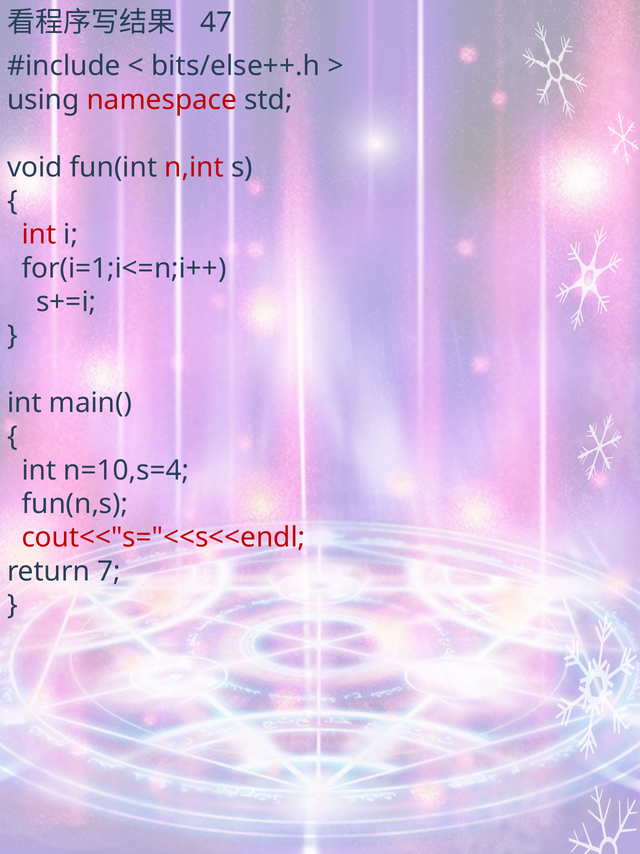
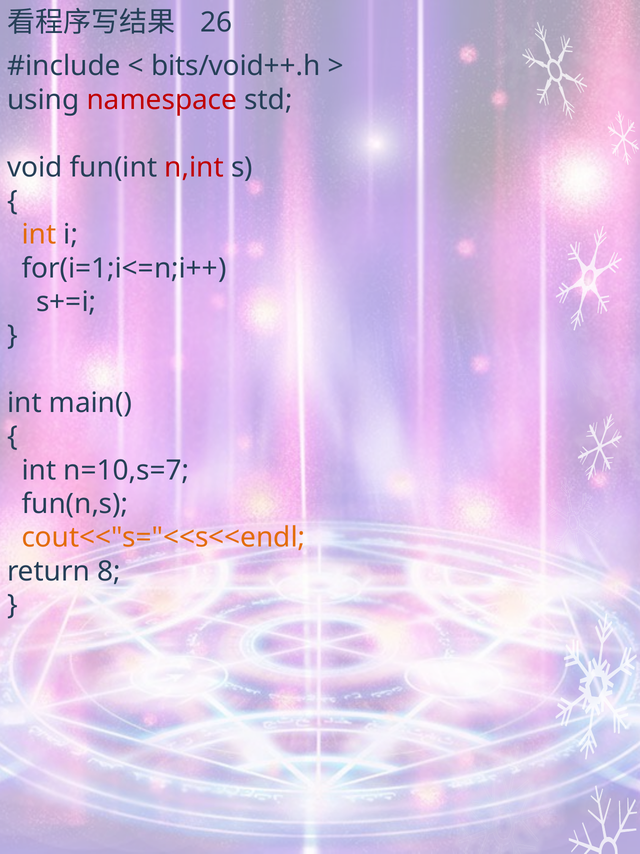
47: 47 -> 26 (217, 22)
bits/else++.h: bits/else++.h -> bits/void++.h (236, 66)
int colour: red -> orange (39, 234)
n=10,s=4: n=10,s=4 -> n=10,s=7 (126, 470)
cout<<"s="<<s<<endl colour: red -> orange (163, 537)
7: 7 -> 8 (109, 571)
